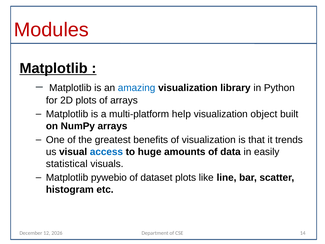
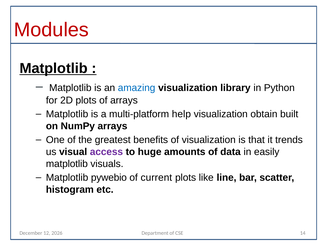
object: object -> obtain (264, 114)
access colour: blue -> purple (106, 152)
statistical: statistical -> matplotlib (67, 164)
dataset: dataset -> current (156, 178)
